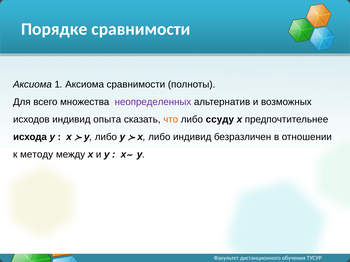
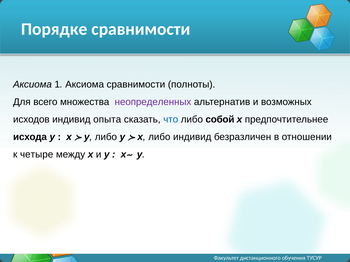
что colour: orange -> blue (171, 120)
ссуду: ссуду -> собой (220, 120)
методу: методу -> четыре (37, 155)
